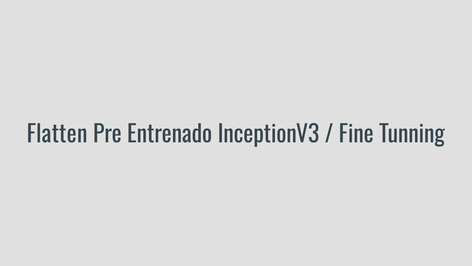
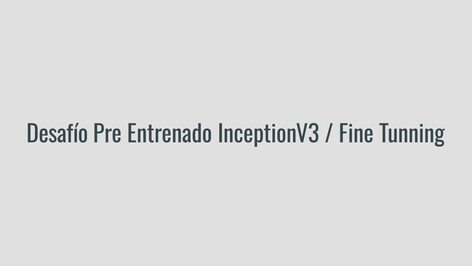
Flatten: Flatten -> Desafío (57, 134)
